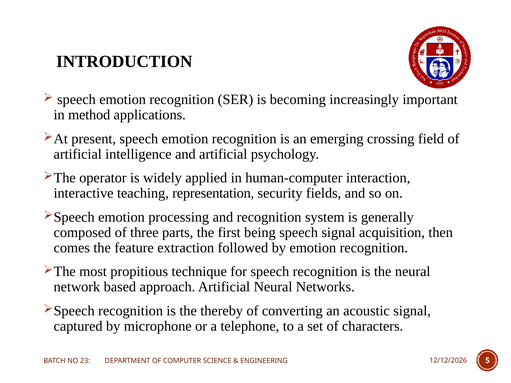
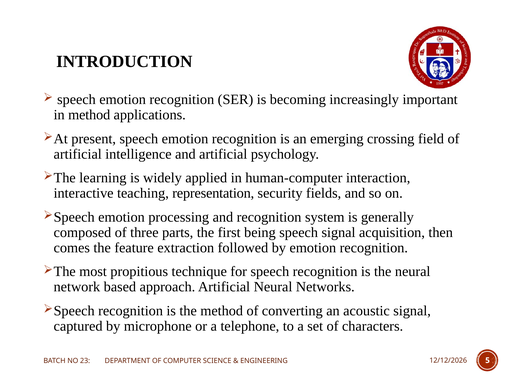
operator: operator -> learning (103, 178)
the thereby: thereby -> method (222, 311)
